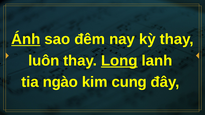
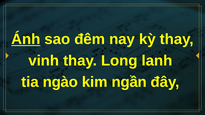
luôn: luôn -> vinh (44, 61)
Long underline: present -> none (119, 61)
cung: cung -> ngần (129, 82)
